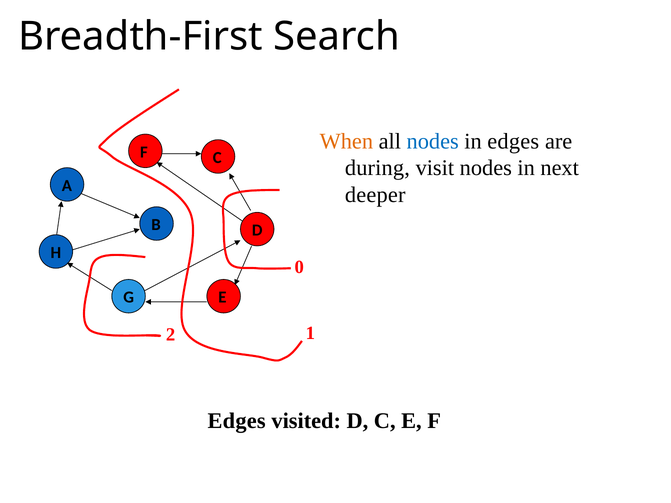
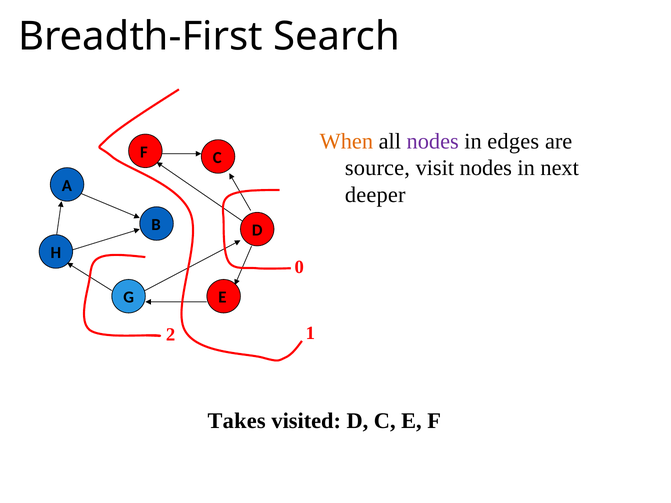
nodes colour: blue -> purple (433, 141)
during: during -> source (377, 168)
Edges: Edges -> Takes (237, 421)
